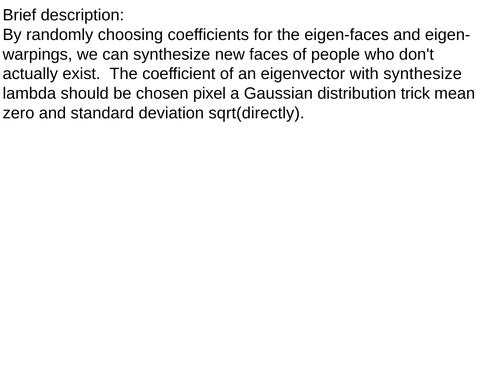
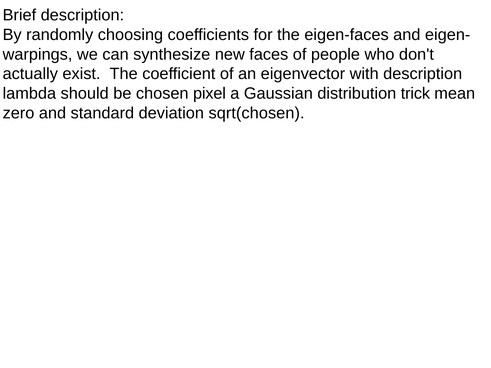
with synthesize: synthesize -> description (423, 74)
sqrt(directly: sqrt(directly -> sqrt(chosen (257, 113)
